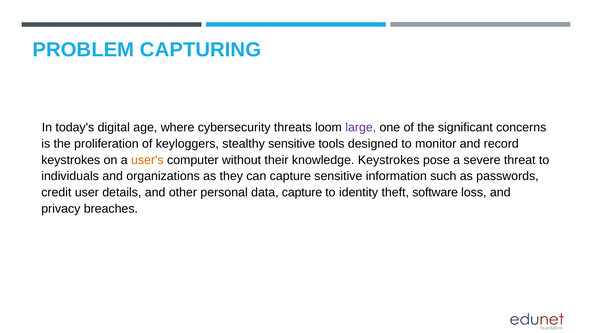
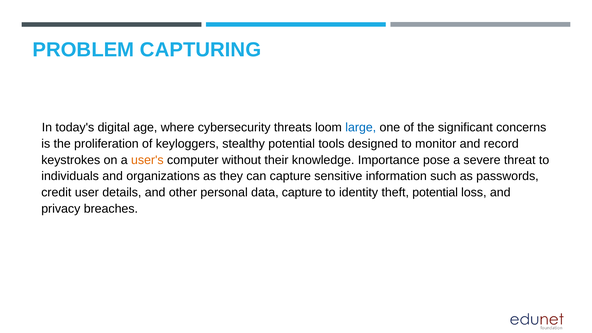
large colour: purple -> blue (361, 127)
stealthy sensitive: sensitive -> potential (292, 144)
knowledge Keystrokes: Keystrokes -> Importance (389, 160)
theft software: software -> potential (435, 193)
